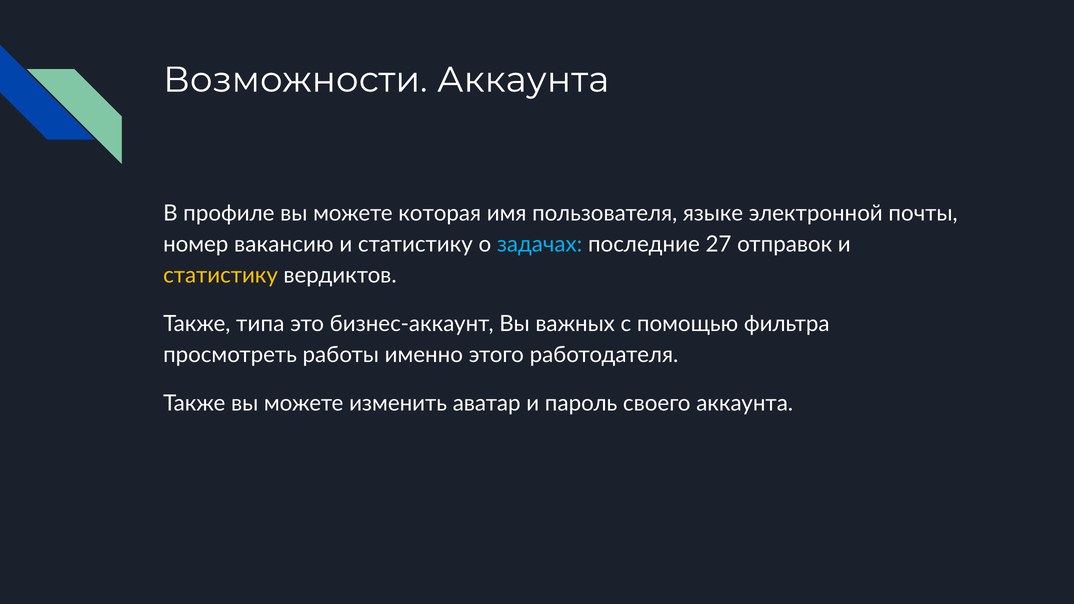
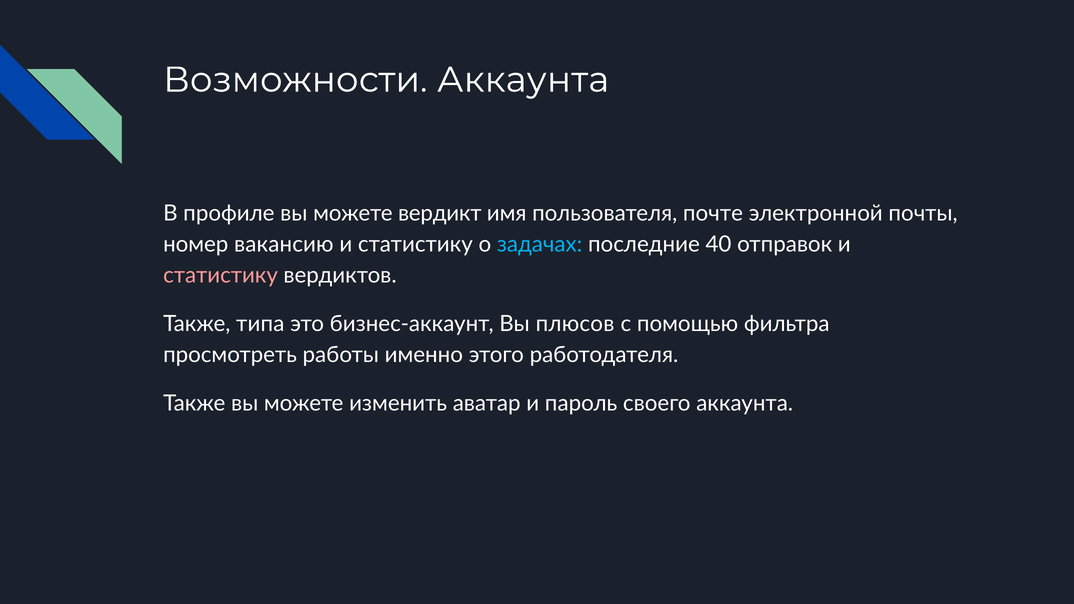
которая: которая -> вердикт (440, 214)
языке: языке -> почте (713, 214)
27: 27 -> 40 (718, 244)
статистику colour: yellow -> pink (221, 275)
важных: важных -> плюсов (575, 324)
